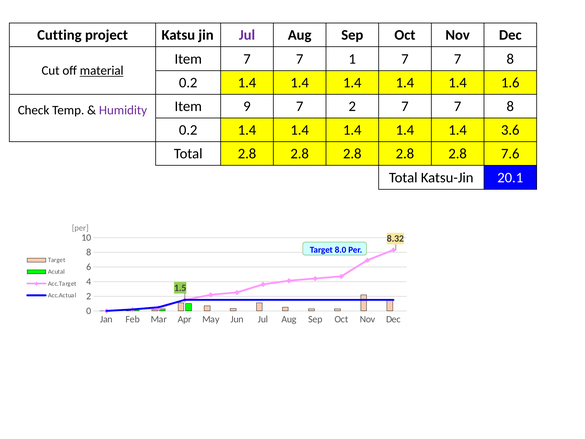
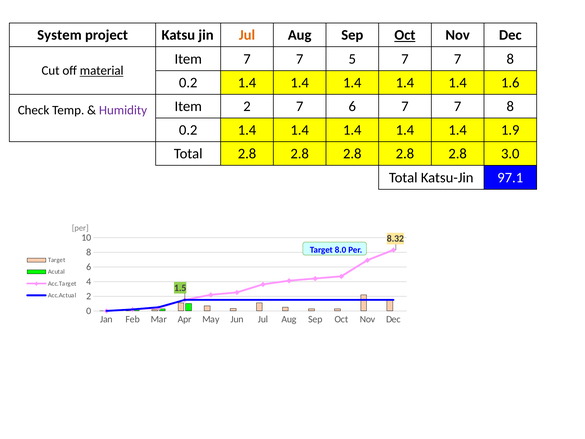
Cutting: Cutting -> System (59, 35)
Jul colour: purple -> orange (247, 35)
Oct underline: none -> present (405, 35)
1: 1 -> 5 (352, 59)
Item 9: 9 -> 2 (247, 106)
7 2: 2 -> 6 (352, 106)
3.6: 3.6 -> 1.9 (510, 130)
7.6: 7.6 -> 3.0 (510, 154)
20.1: 20.1 -> 97.1 (510, 177)
